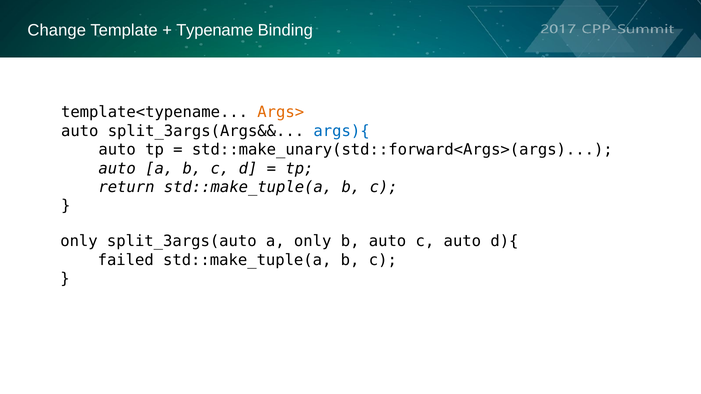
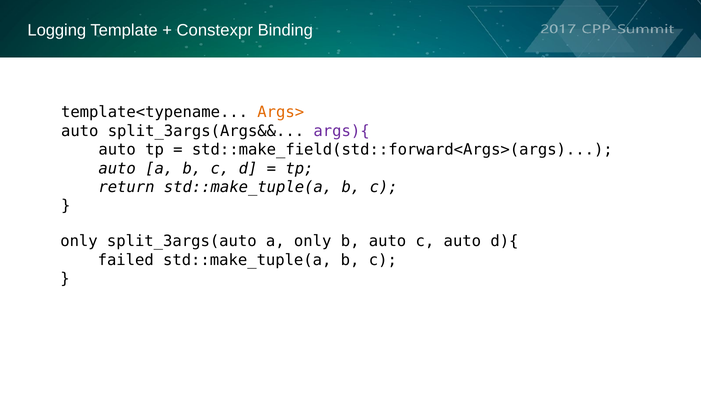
Change: Change -> Logging (57, 30)
Typename: Typename -> Constexpr (215, 30)
args){ colour: blue -> purple (342, 131)
std::make_unary(std::forward<Args>(args: std::make_unary(std::forward<Args>(args -> std::make_field(std::forward<Args>(args (402, 150)
